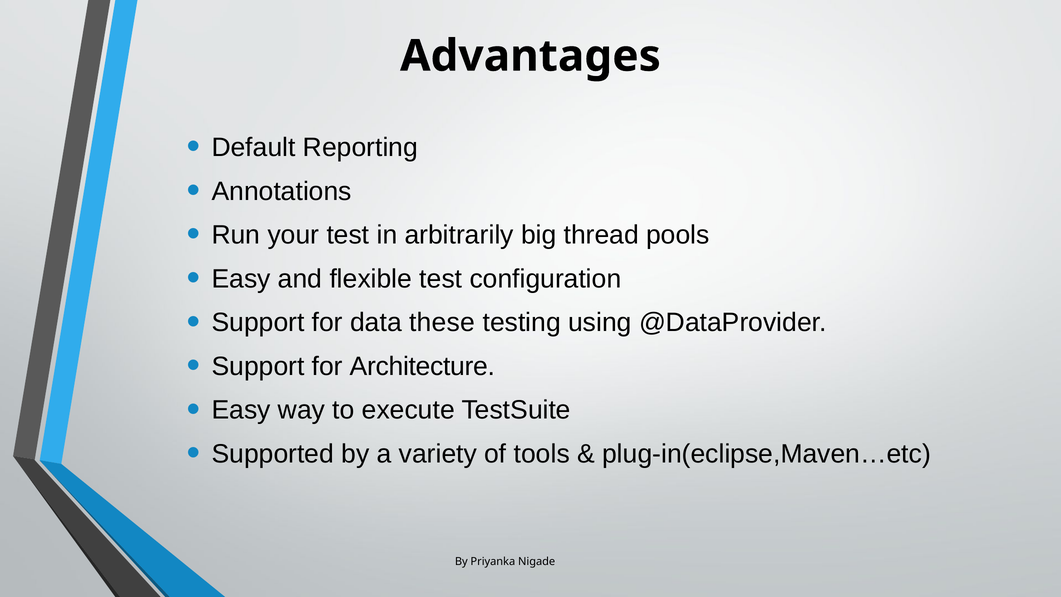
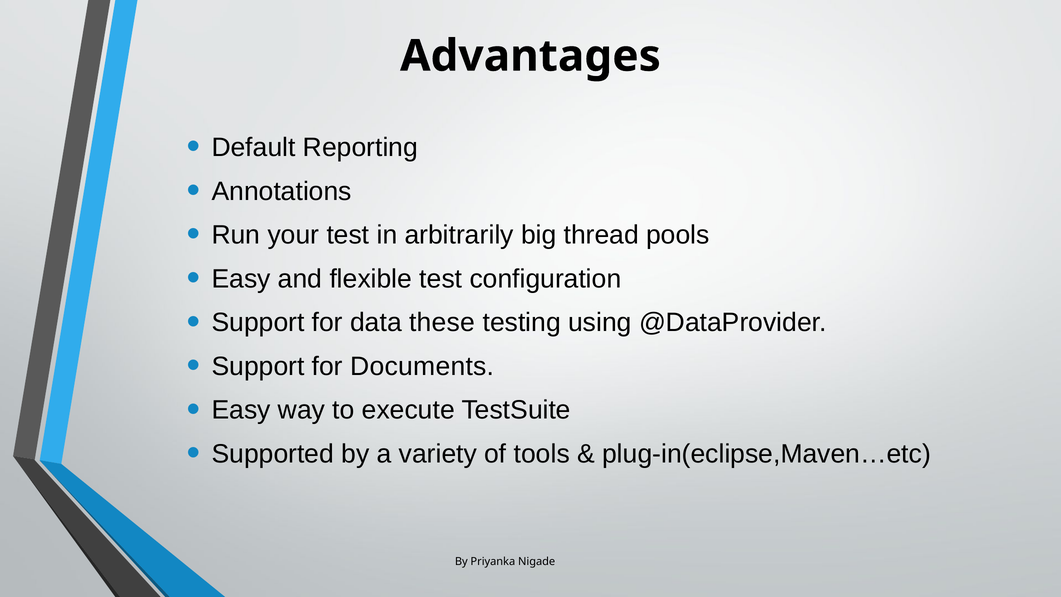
Architecture: Architecture -> Documents (422, 366)
